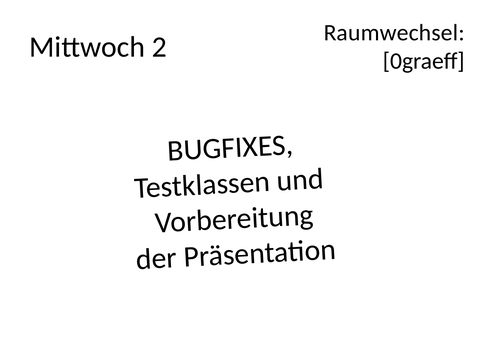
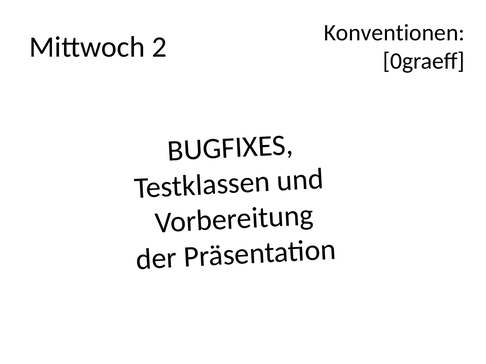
Raumwechsel: Raumwechsel -> Konventionen (394, 33)
